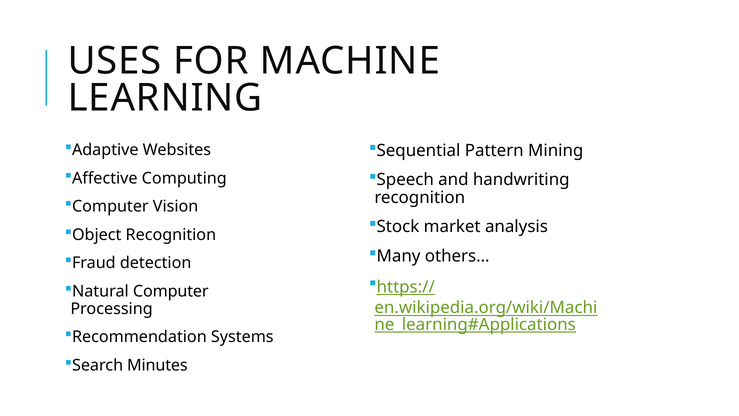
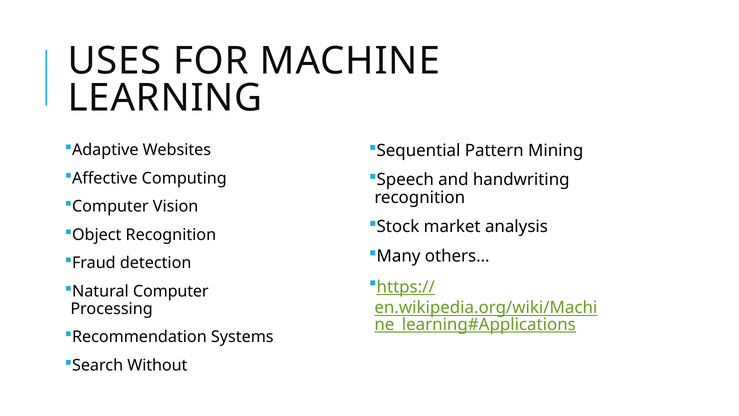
Minutes: Minutes -> Without (157, 365)
